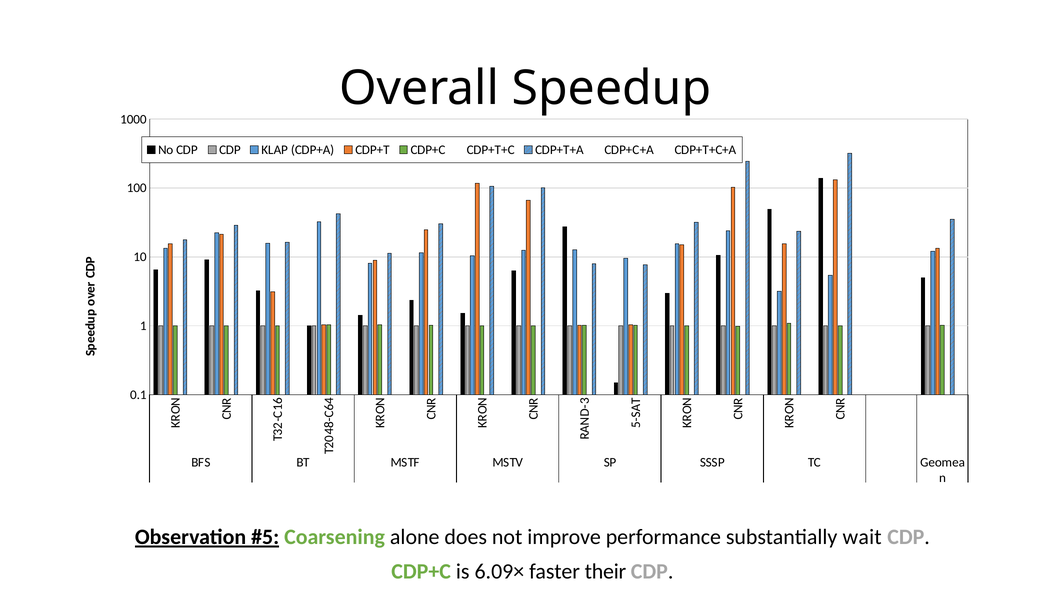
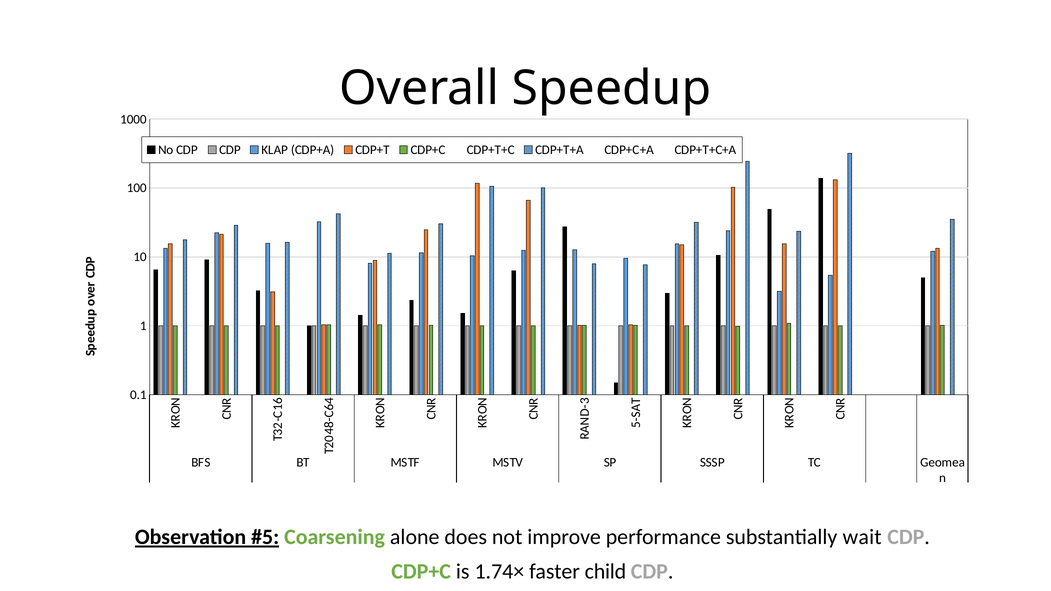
6.09×: 6.09× -> 1.74× (499, 572)
their: their -> child (605, 572)
